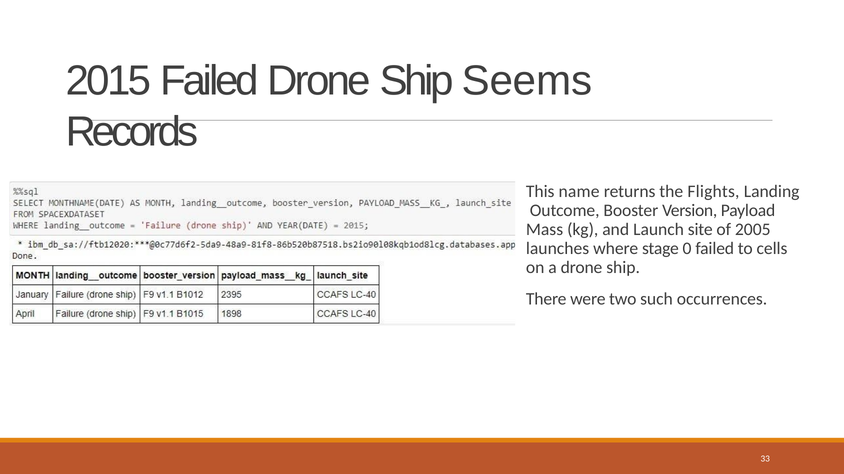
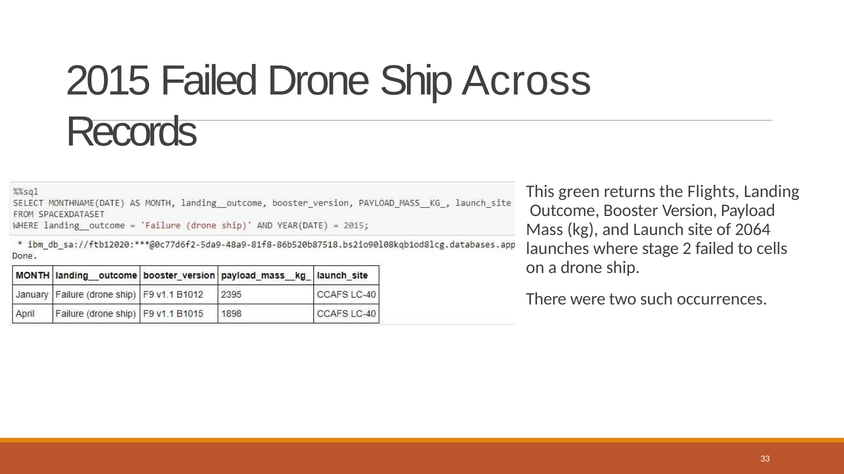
Seems: Seems -> Across (527, 81)
name: name -> green (579, 192)
2005: 2005 -> 2064 (753, 230)
0: 0 -> 2 (687, 249)
